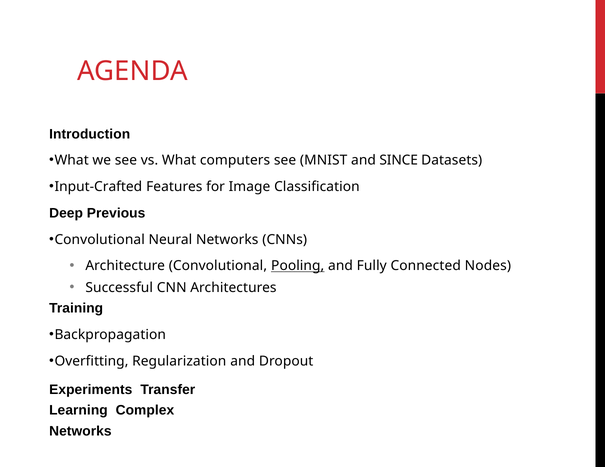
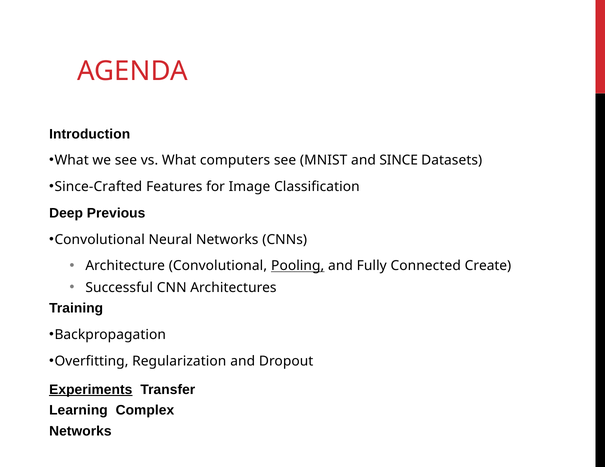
Input-Crafted: Input-Crafted -> Since-Crafted (98, 187)
Nodes: Nodes -> Create (488, 266)
Experiments underline: none -> present (91, 390)
